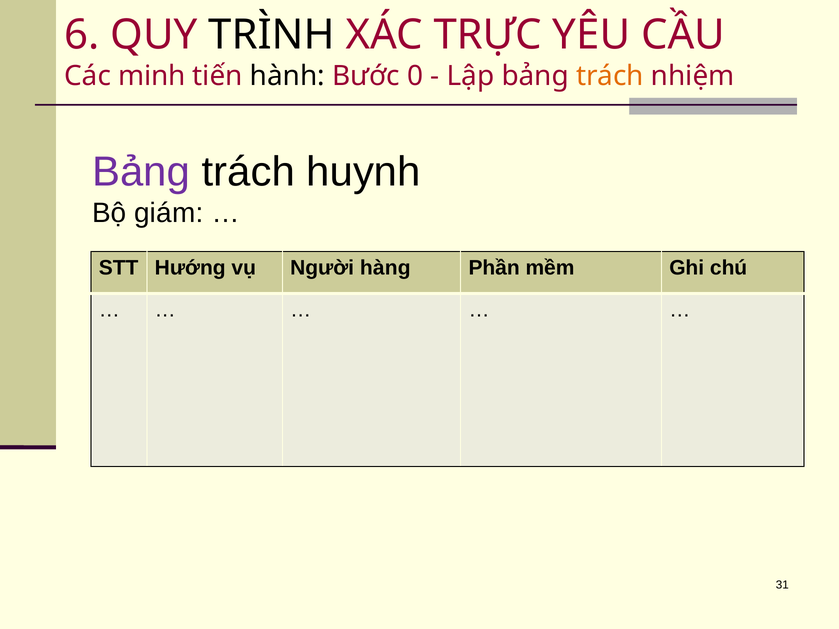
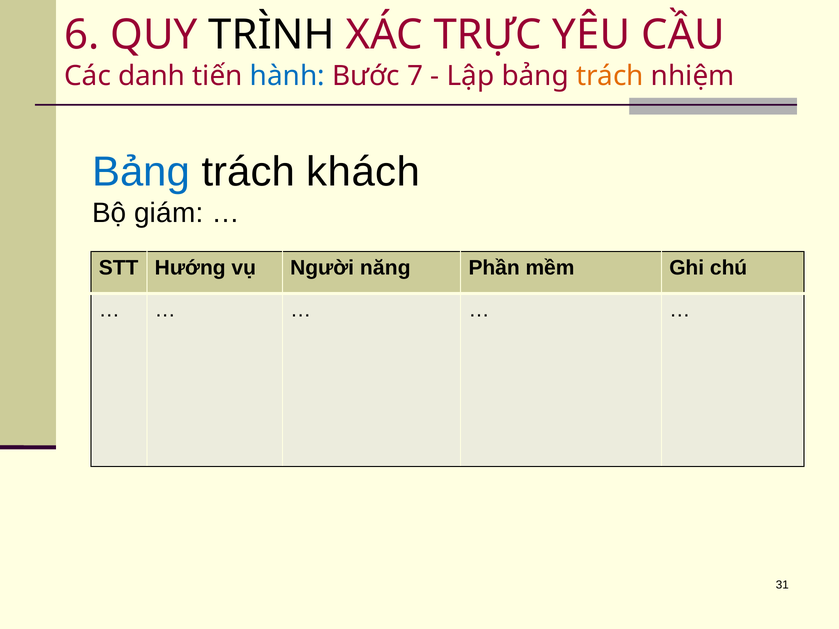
minh: minh -> danh (152, 76)
hành colour: black -> blue (287, 76)
0: 0 -> 7 (415, 76)
Bảng colour: purple -> blue (141, 172)
huynh: huynh -> khách (363, 172)
hàng: hàng -> năng (385, 268)
